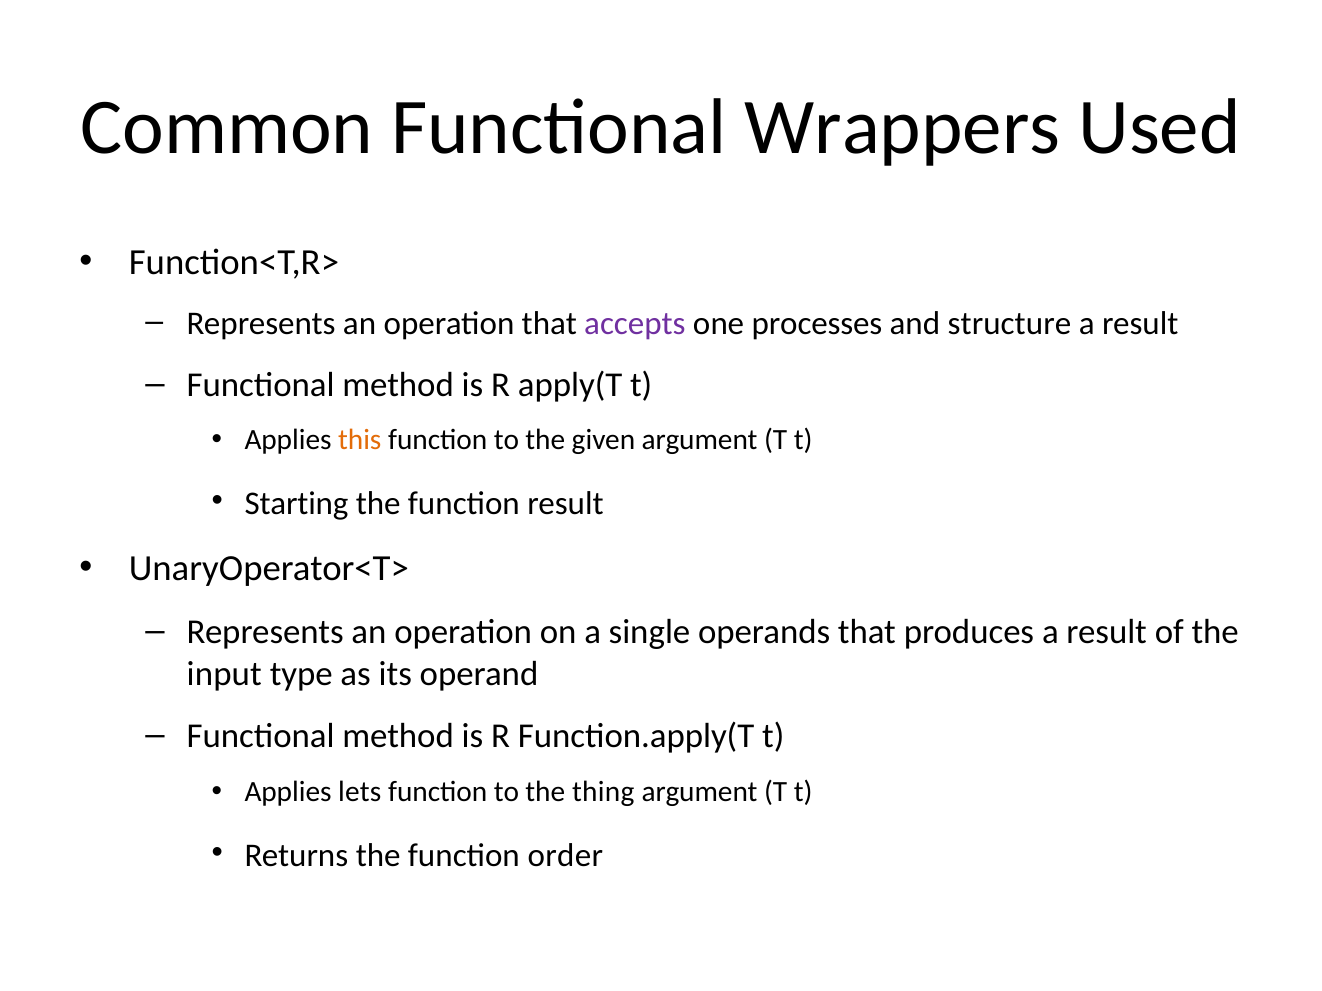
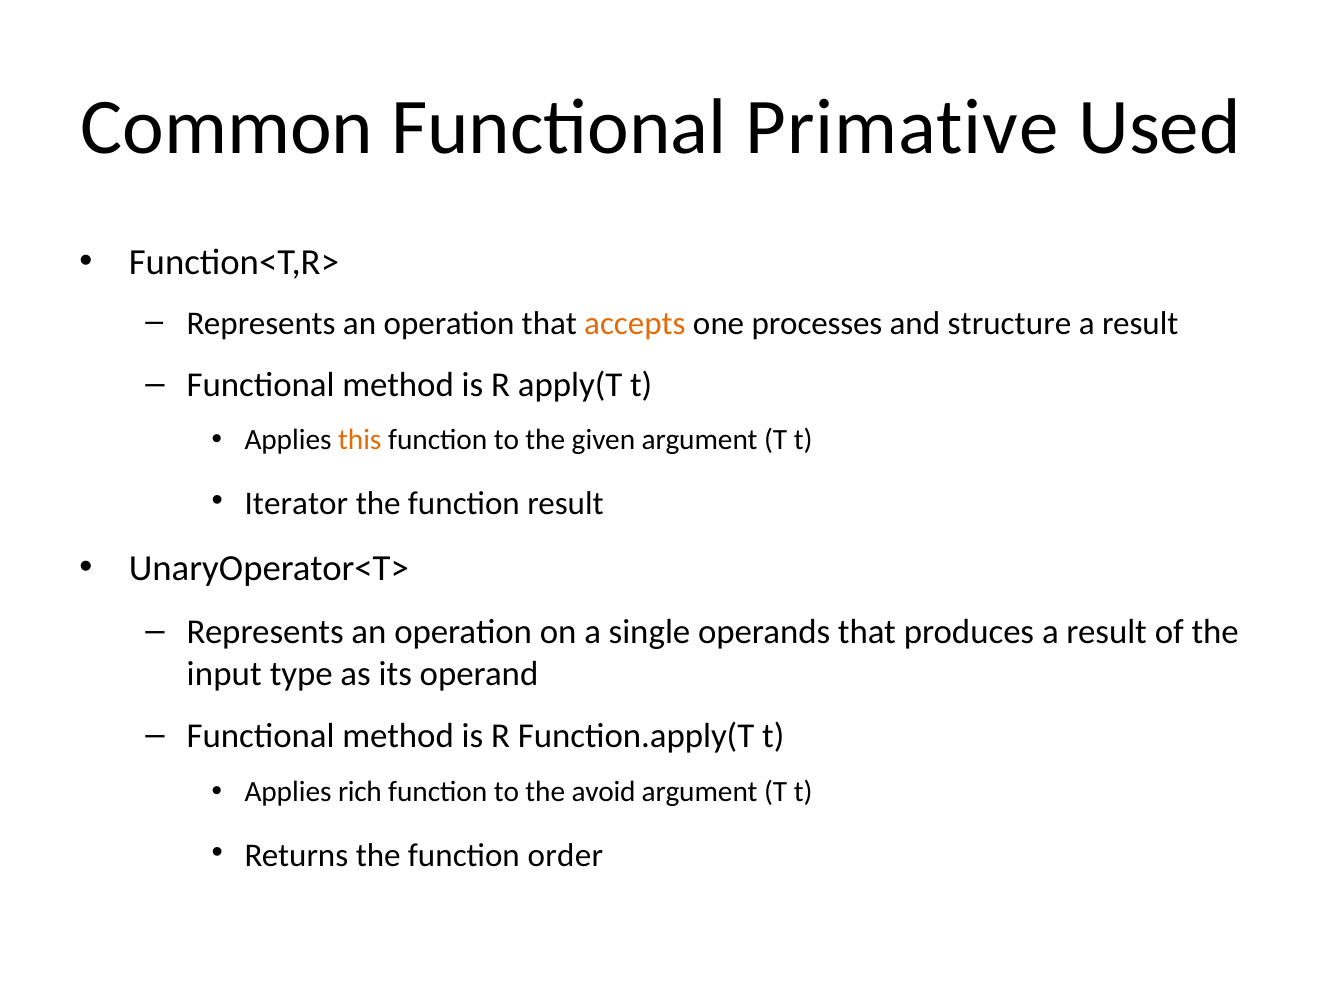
Wrappers: Wrappers -> Primative (902, 128)
accepts colour: purple -> orange (635, 323)
Starting: Starting -> Iterator (296, 504)
lets: lets -> rich (360, 792)
thing: thing -> avoid (604, 792)
